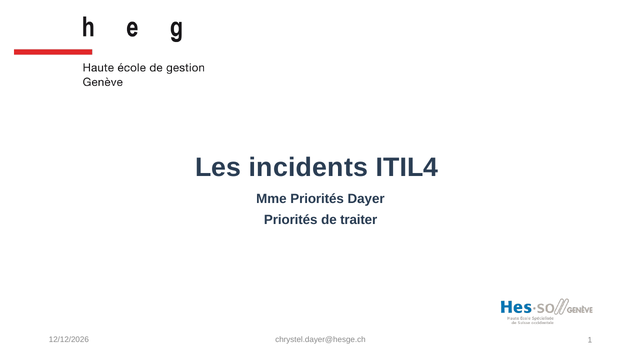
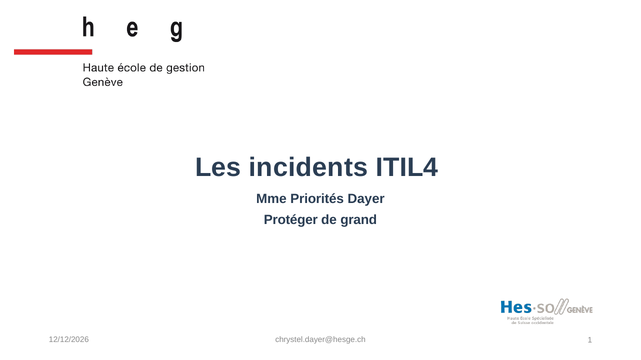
Priorités: Priorités -> Protéger (291, 220)
traiter: traiter -> grand (359, 220)
